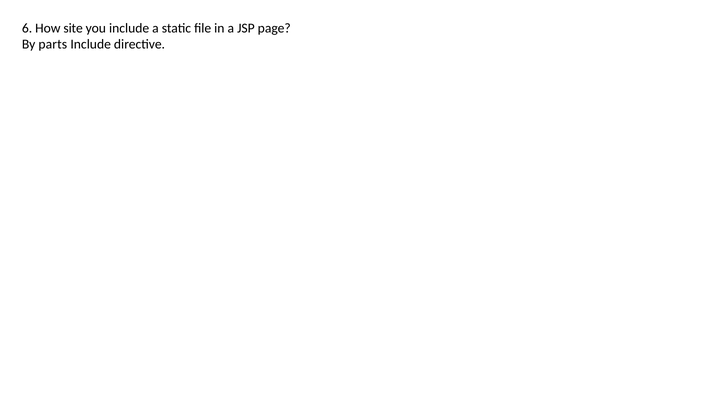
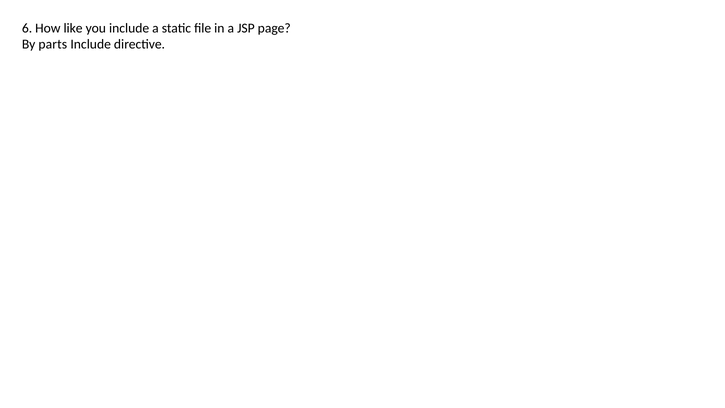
site: site -> like (73, 28)
